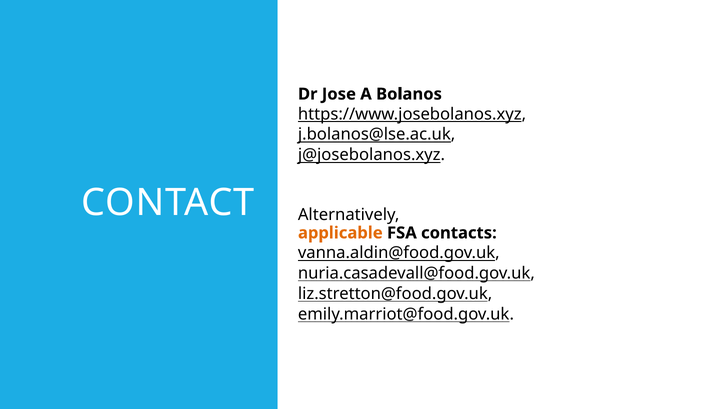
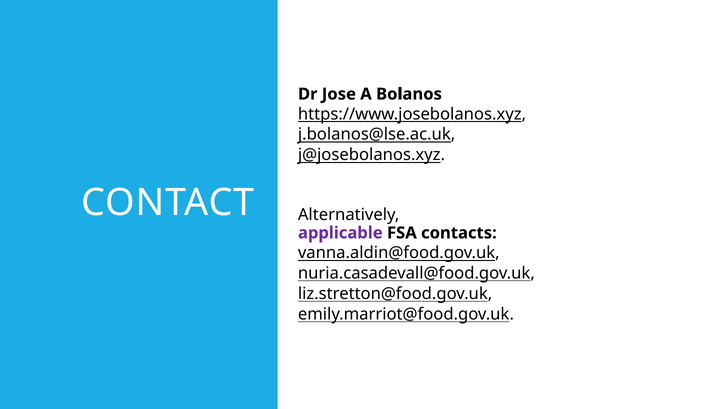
applicable colour: orange -> purple (340, 233)
